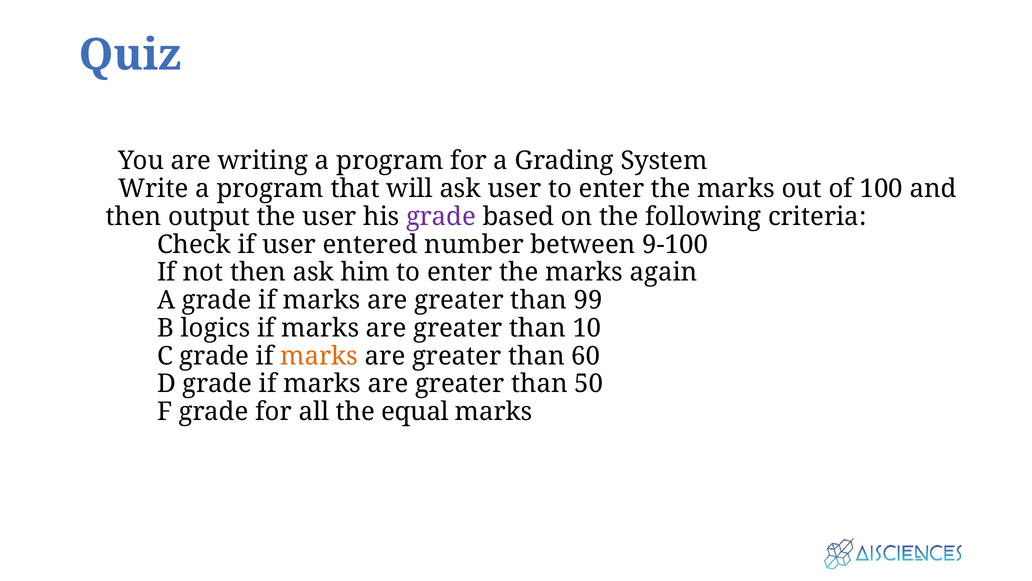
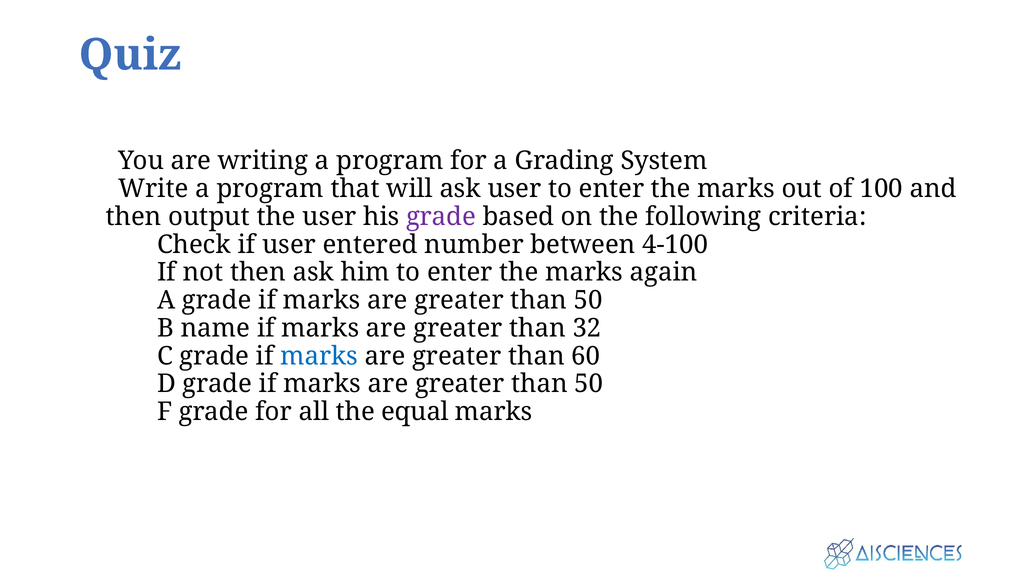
9-100: 9-100 -> 4-100 (675, 244)
99: 99 -> 50 (588, 300)
logics: logics -> name (215, 328)
10: 10 -> 32 (587, 328)
marks colour: orange -> blue (319, 356)
